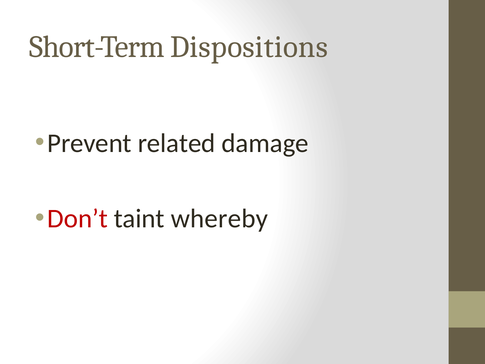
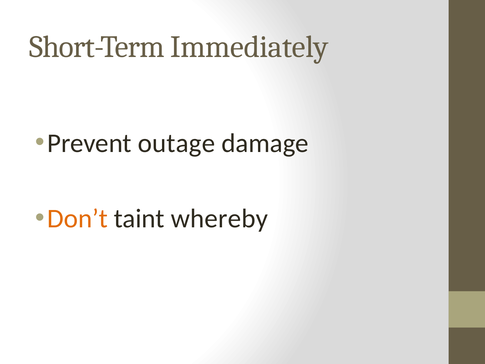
Dispositions: Dispositions -> Immediately (249, 47)
related: related -> outage (176, 143)
Don’t colour: red -> orange (78, 218)
